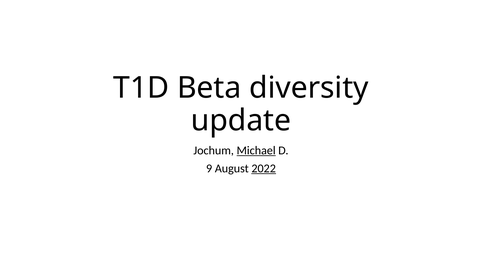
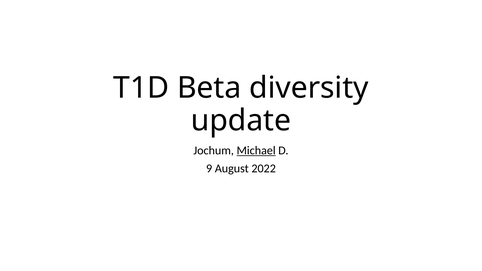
2022 underline: present -> none (264, 169)
